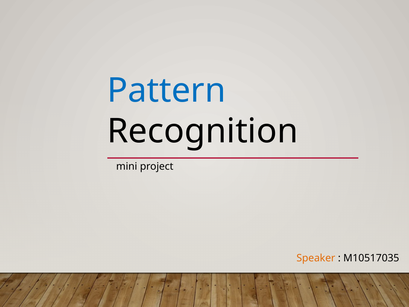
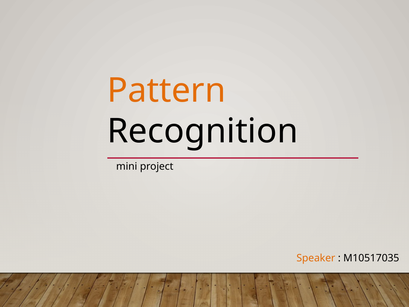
Pattern colour: blue -> orange (166, 90)
